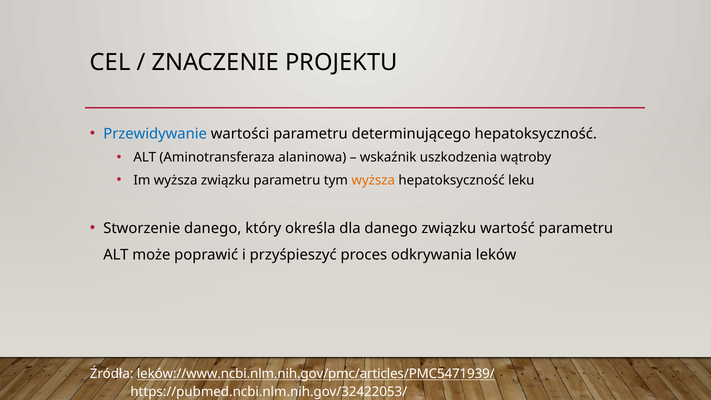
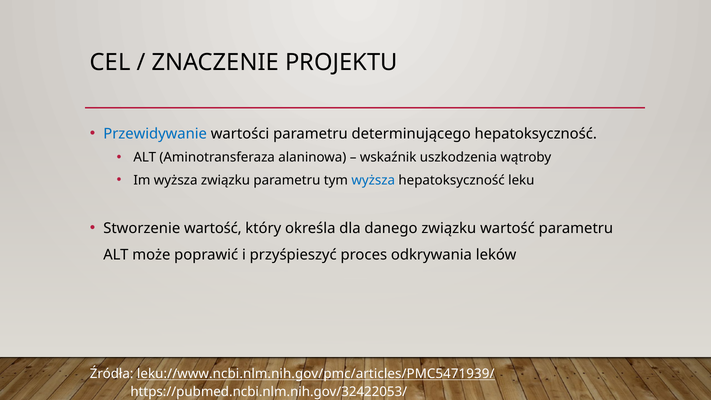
wyższa colour: orange -> blue (373, 180)
Stworzenie danego: danego -> wartość (213, 228)
leków://www.ncbi.nlm.nih.gov/pmc/articles/PMC5471939/: leków://www.ncbi.nlm.nih.gov/pmc/articles/PMC5471939/ -> leku://www.ncbi.nlm.nih.gov/pmc/articles/PMC5471939/ (316, 374)
